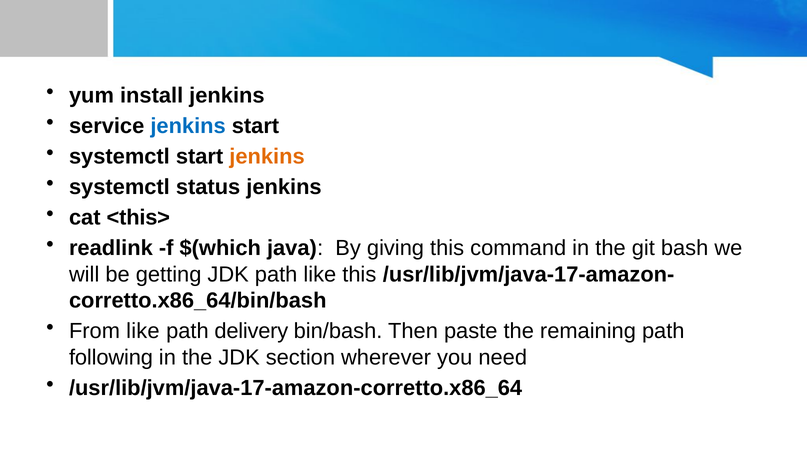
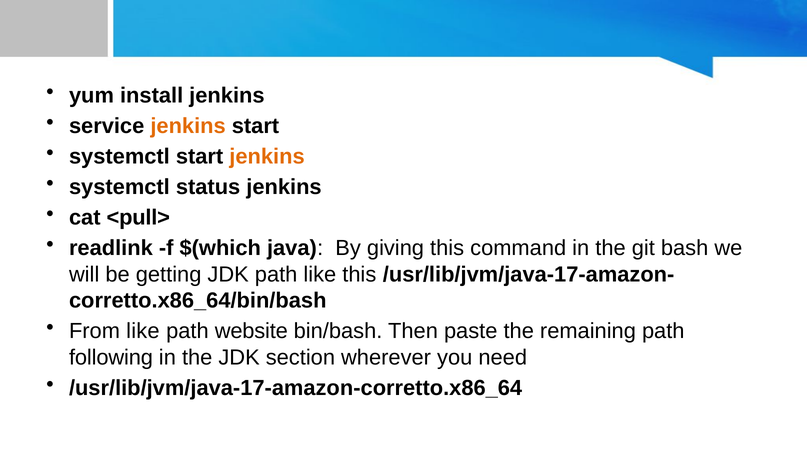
jenkins colour: blue -> orange (188, 126)
<this>: <this> -> <pull> (138, 218)
delivery: delivery -> website (251, 331)
